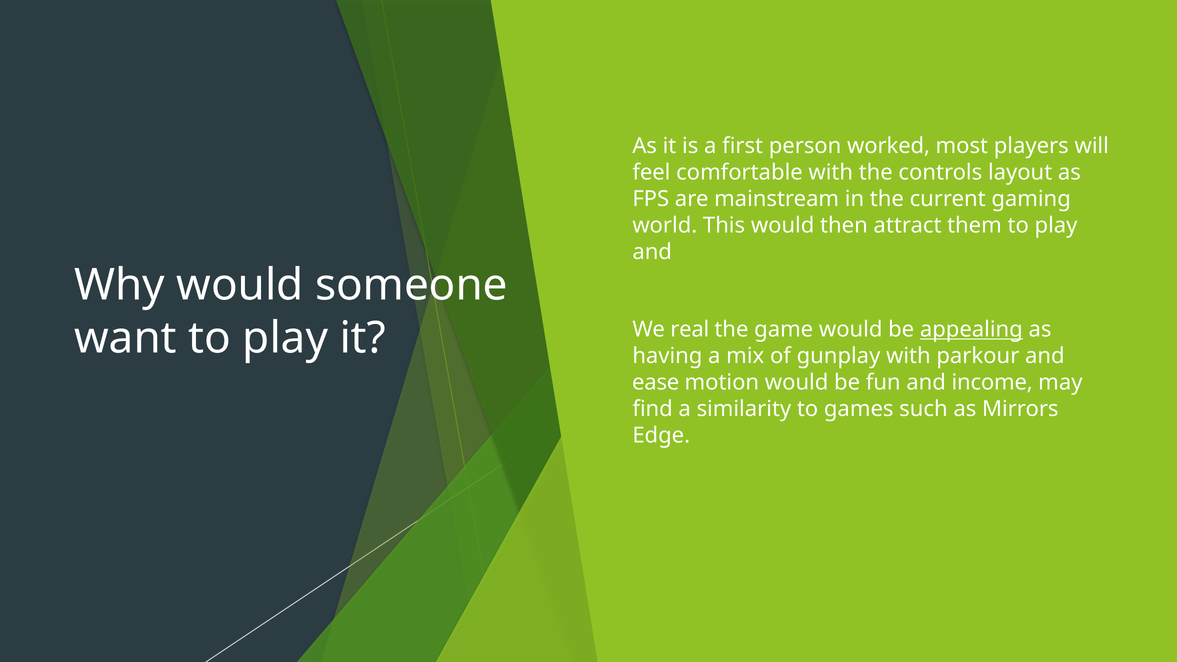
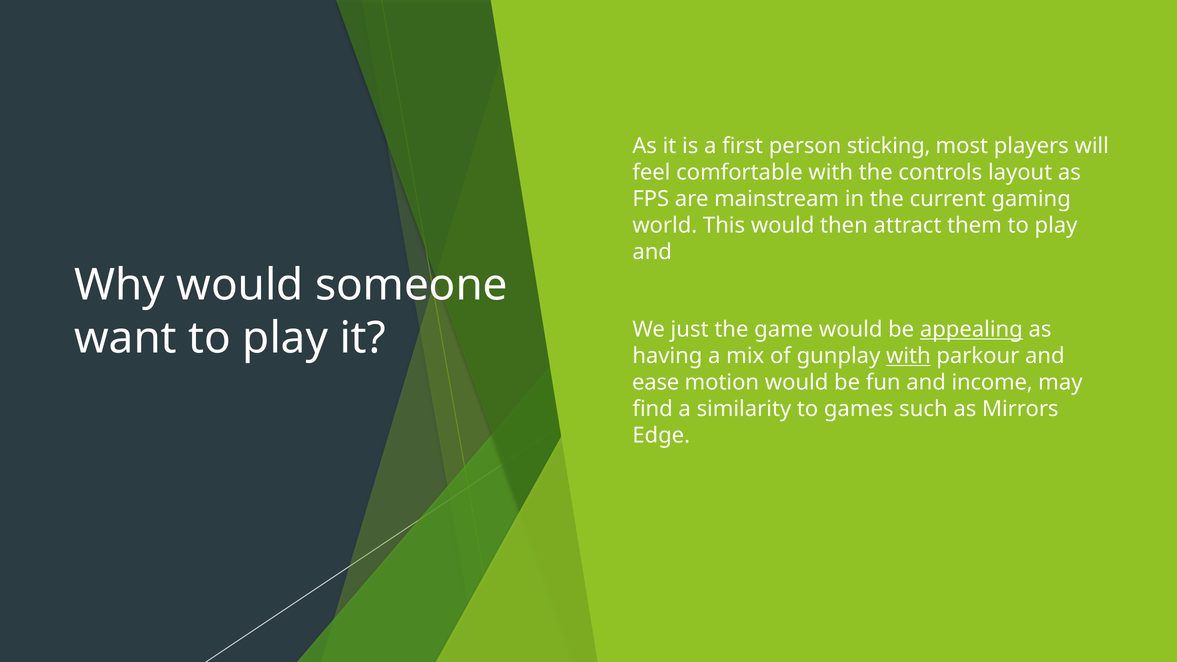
worked: worked -> sticking (889, 146)
real: real -> just (690, 330)
with underline: none -> present (908, 356)
